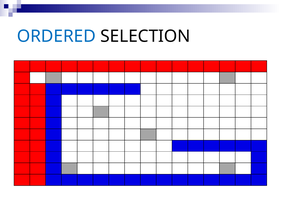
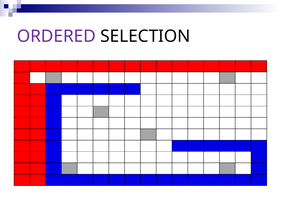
ORDERED colour: blue -> purple (56, 36)
